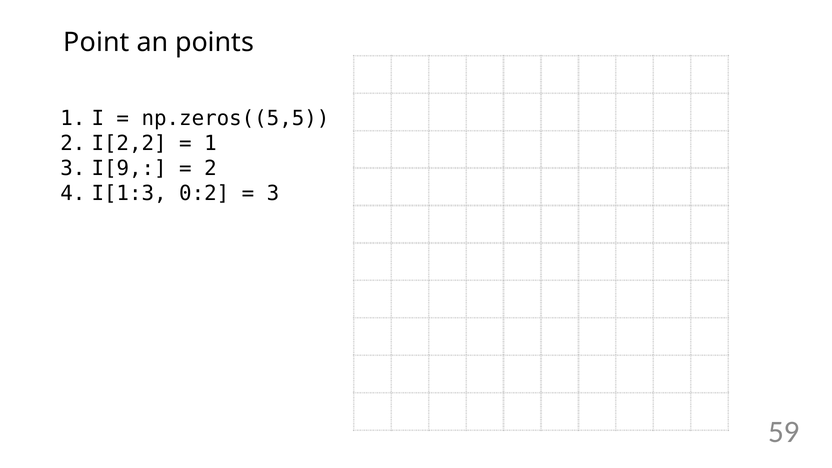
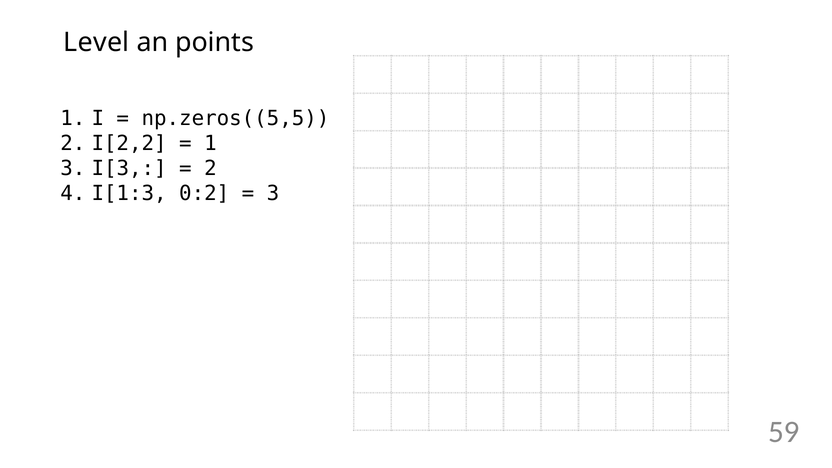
Point: Point -> Level (96, 42)
I[9: I[9 -> I[3 (129, 168)
